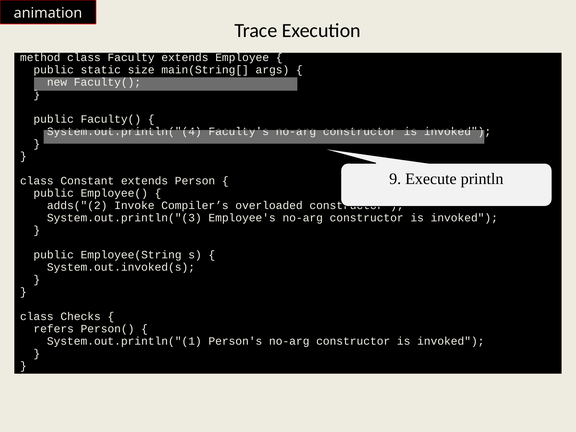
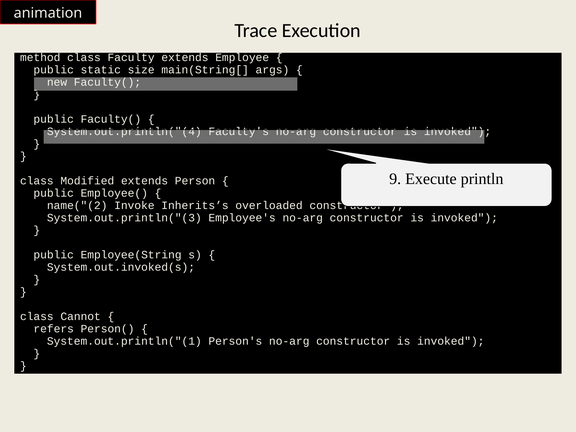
Constant: Constant -> Modified (87, 181)
adds("(2: adds("(2 -> name("(2 (77, 205)
Compiler’s: Compiler’s -> Inherits’s (195, 205)
Checks: Checks -> Cannot (81, 316)
